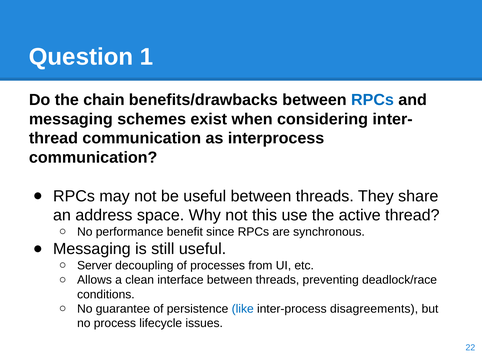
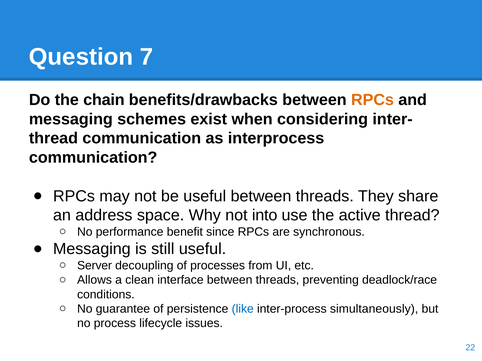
1: 1 -> 7 (147, 57)
RPCs colour: blue -> orange (372, 100)
this: this -> into (265, 216)
disagreements: disagreements -> simultaneously (374, 309)
